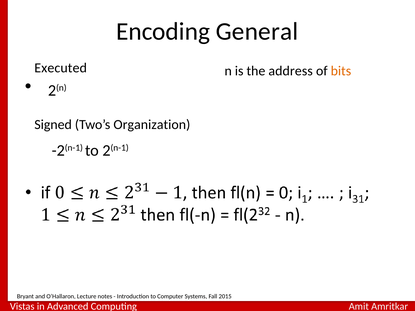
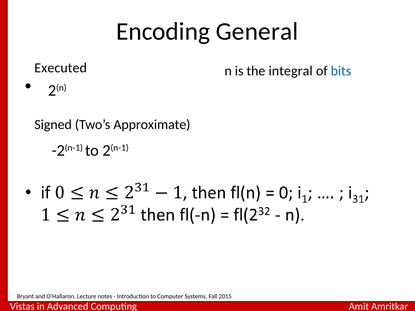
address: address -> integral (291, 71)
bits colour: orange -> blue (341, 71)
Organization: Organization -> Approximate (152, 125)
